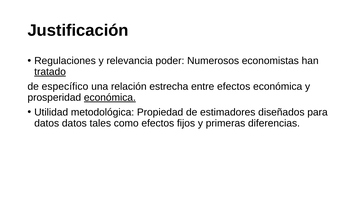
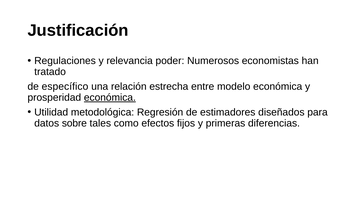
tratado underline: present -> none (50, 72)
entre efectos: efectos -> modelo (234, 87)
Propiedad: Propiedad -> Regresión (160, 112)
datos datos: datos -> sobre (74, 123)
